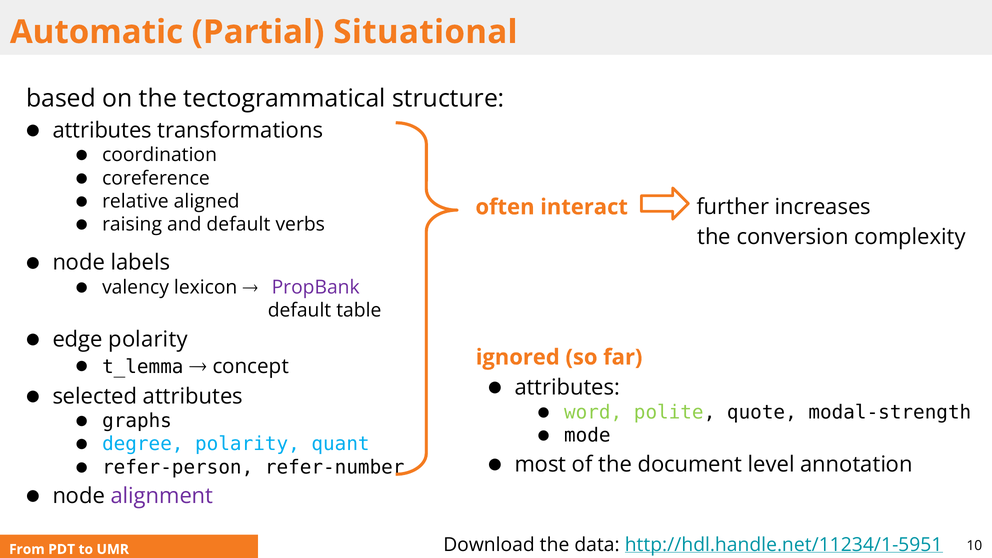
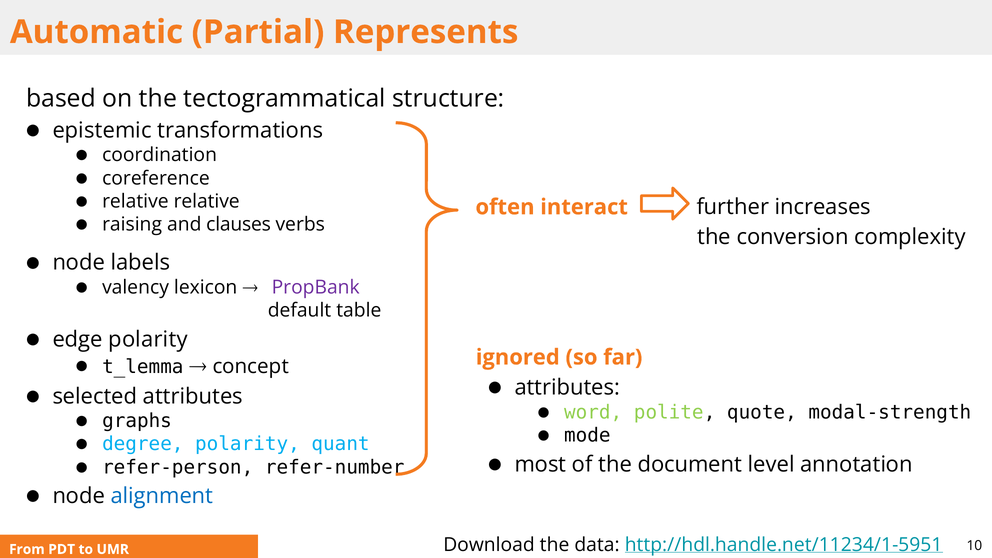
Situational: Situational -> Represents (426, 32)
attributes: attributes -> epistemic (102, 130)
relative aligned: aligned -> relative (207, 201)
and default: default -> clauses (239, 225)
alignment colour: purple -> blue (162, 496)
